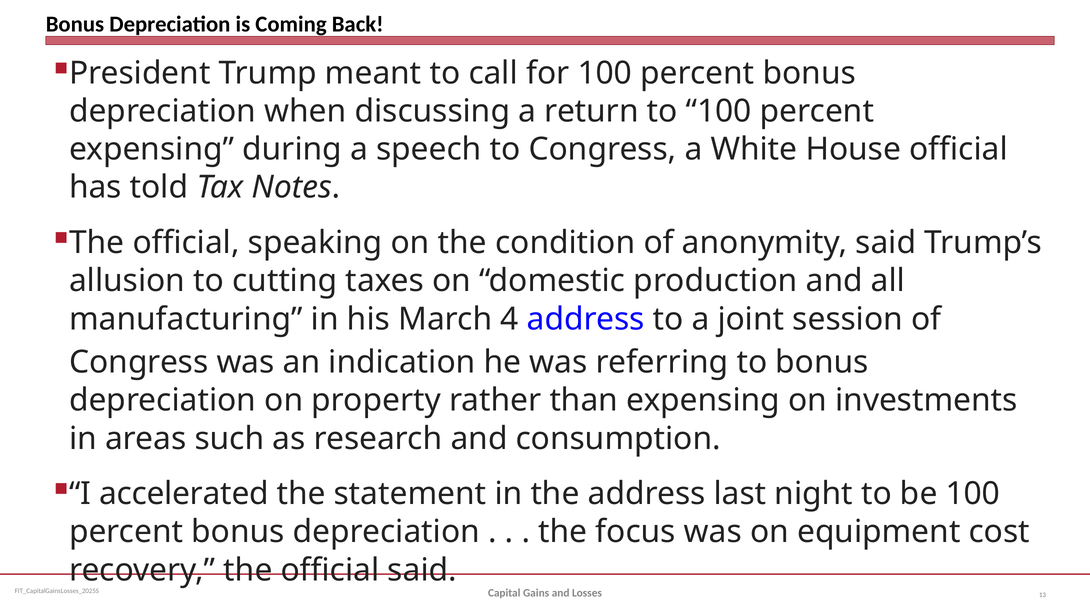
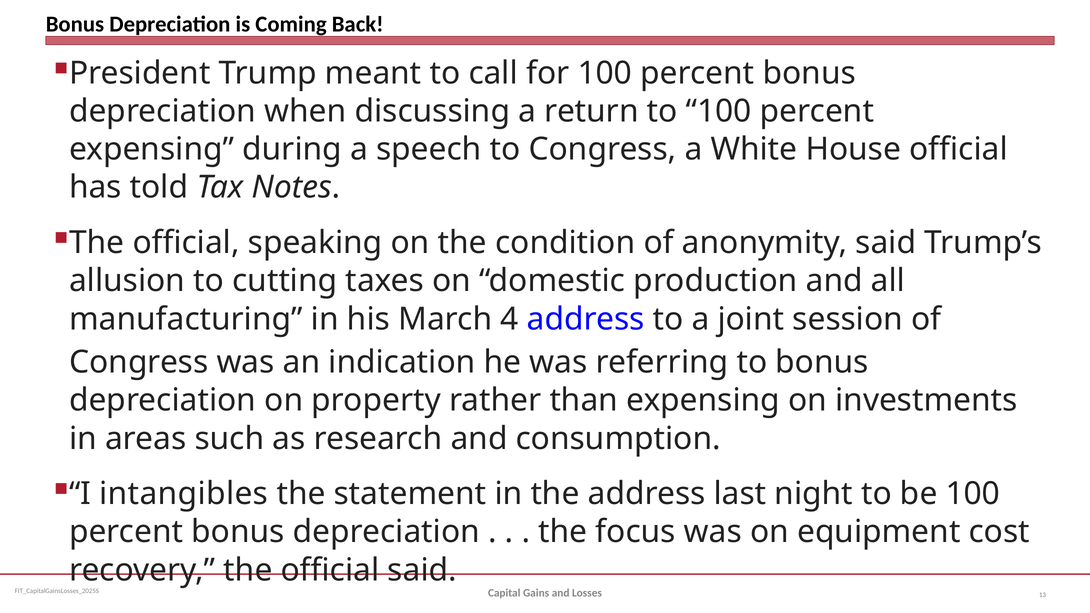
accelerated: accelerated -> intangibles (184, 494)
